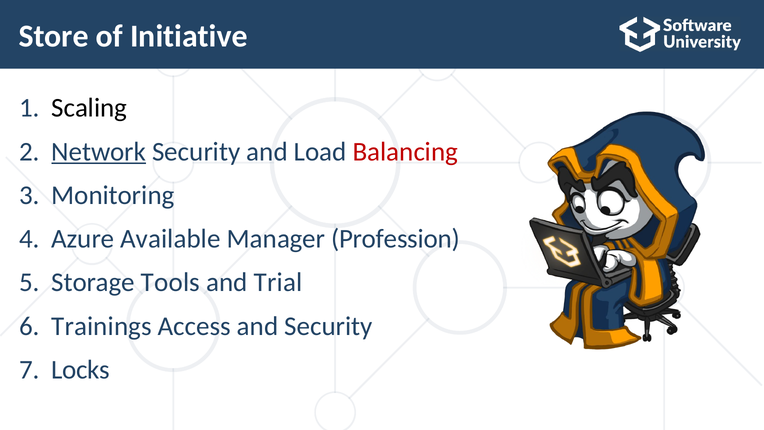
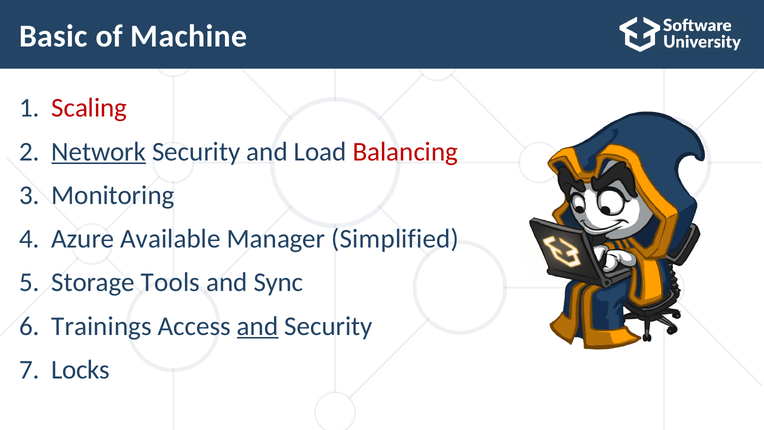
Store: Store -> Basic (53, 36)
Initiative: Initiative -> Machine (189, 36)
Scaling colour: black -> red (89, 108)
Profession: Profession -> Simplified (395, 239)
Trial: Trial -> Sync (278, 282)
and underline: none -> present (258, 326)
